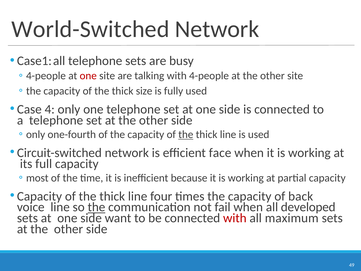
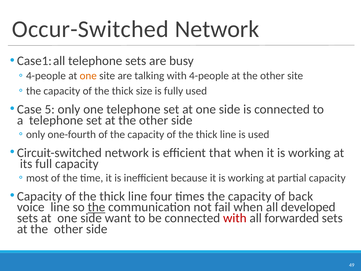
World-Switched: World-Switched -> Occur-Switched (90, 29)
one colour: red -> orange (88, 76)
4: 4 -> 5 (50, 109)
the underline: present -> none (186, 134)
face: face -> that (220, 153)
maximum: maximum -> forwarded (292, 218)
